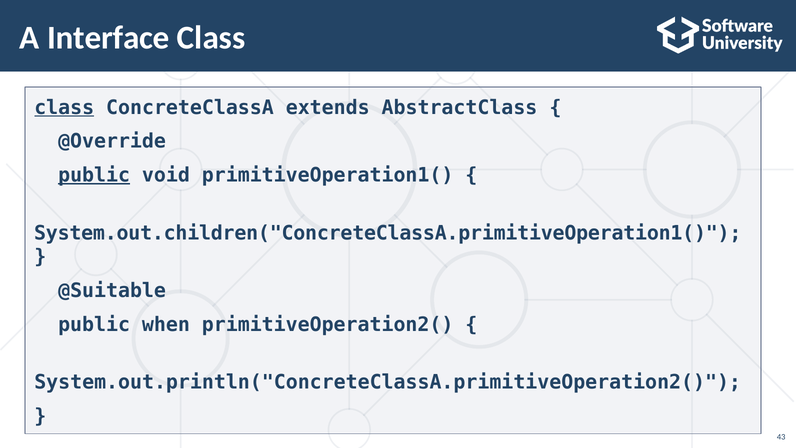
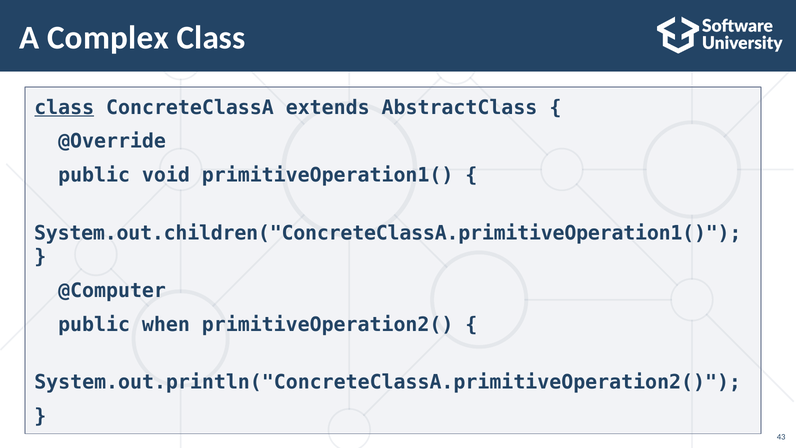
Interface: Interface -> Complex (108, 38)
public underline: present -> none (94, 175)
@Suitable: @Suitable -> @Computer (112, 291)
